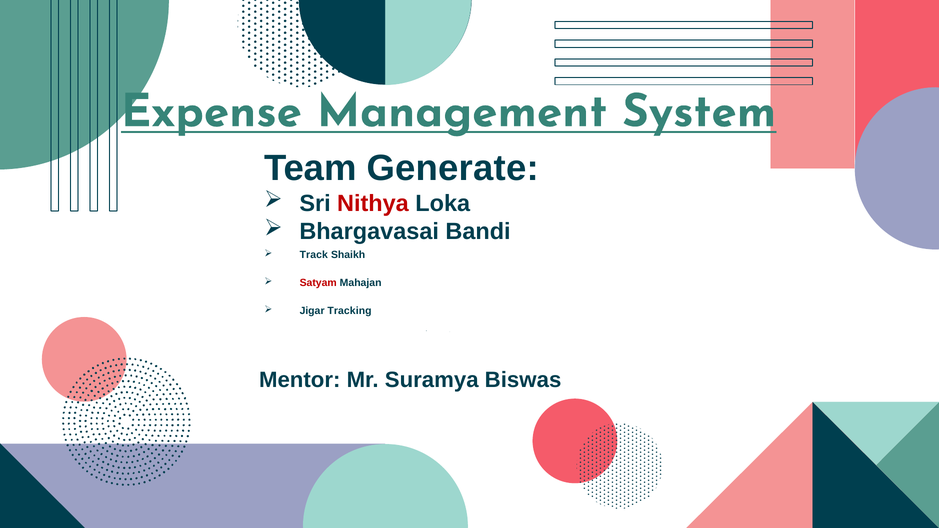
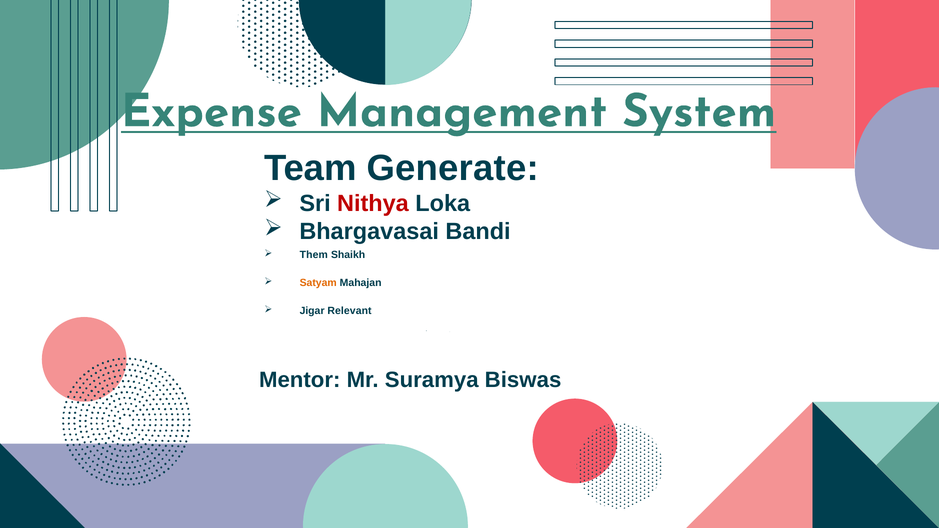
Track: Track -> Them (314, 255)
Satyam colour: red -> orange (318, 283)
Tracking: Tracking -> Relevant (350, 311)
